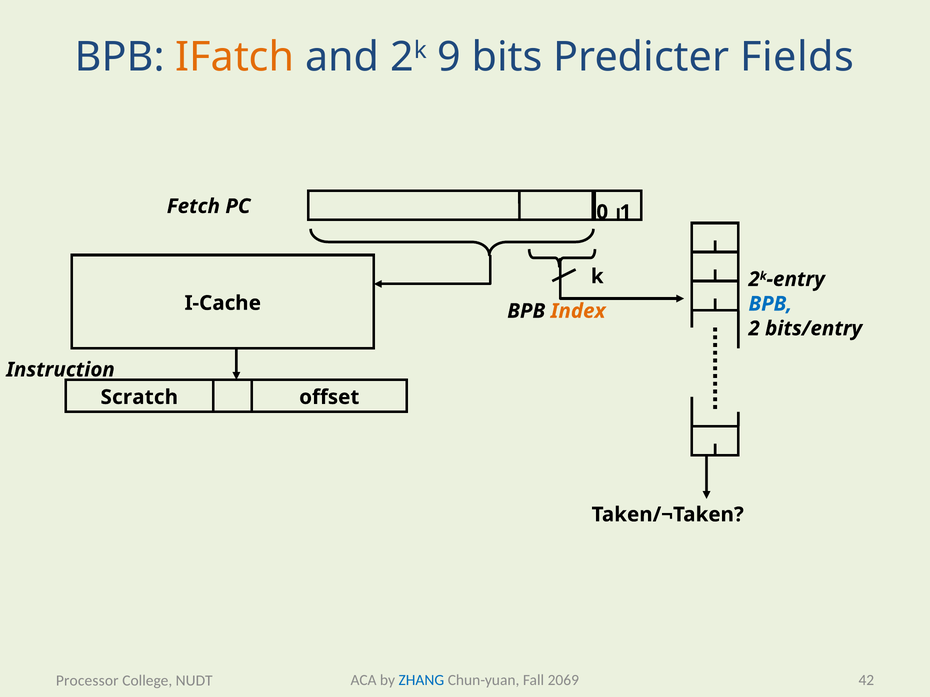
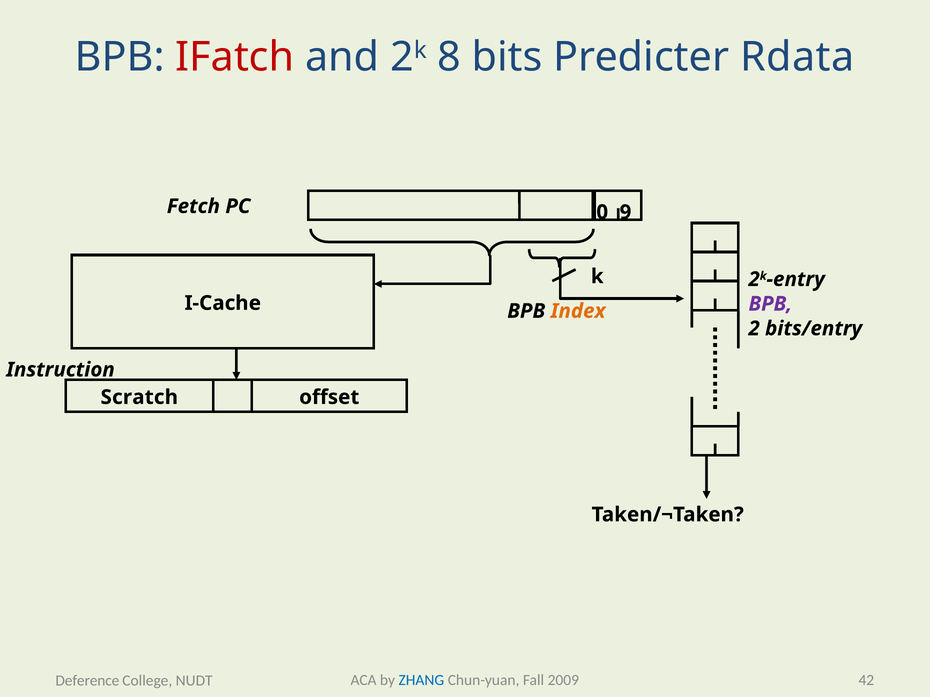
IFatch colour: orange -> red (235, 57)
9: 9 -> 8 (449, 57)
Fields: Fields -> Rdata (797, 57)
1: 1 -> 9 (625, 212)
BPB colour: blue -> purple (770, 304)
2069: 2069 -> 2009 (563, 681)
Processor: Processor -> Deference (87, 681)
